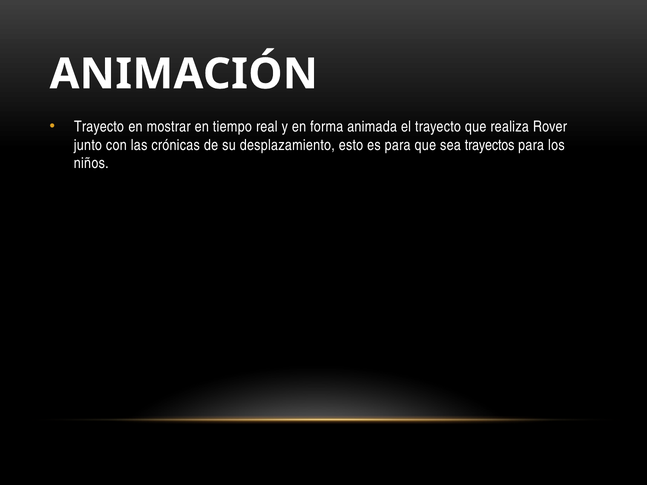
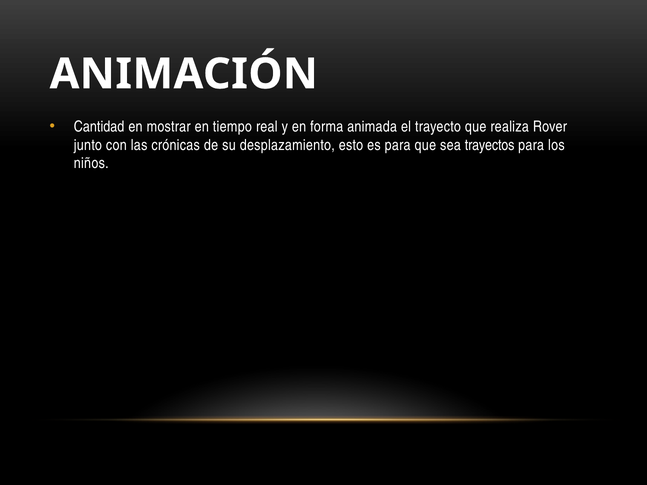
Trayecto: Trayecto -> Cantidad (99, 127)
